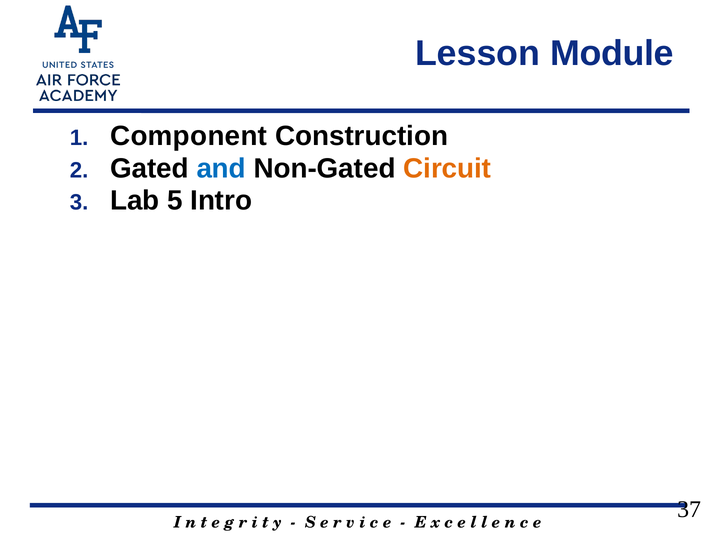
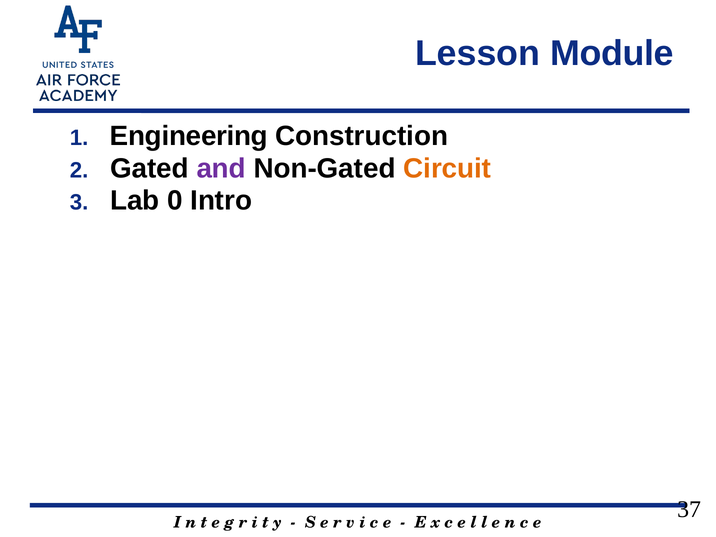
Component: Component -> Engineering (189, 136)
and colour: blue -> purple (221, 168)
5: 5 -> 0 (175, 201)
